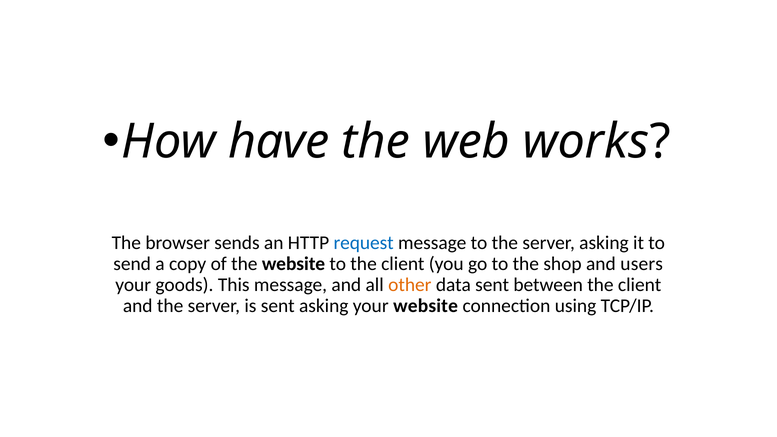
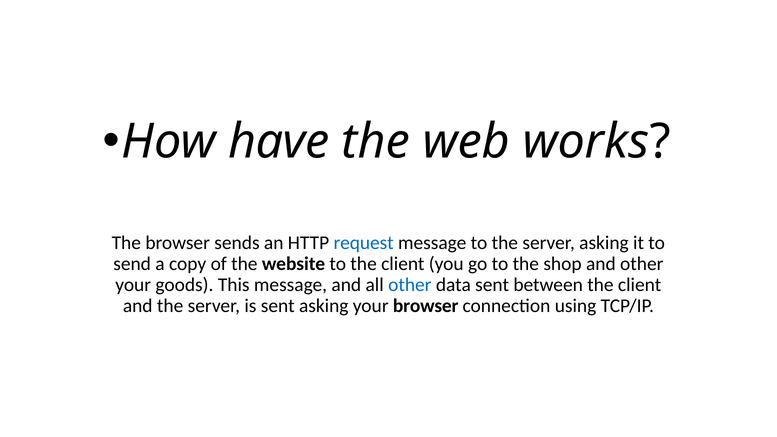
and users: users -> other (642, 264)
other colour: orange -> blue (410, 285)
your website: website -> browser (426, 306)
